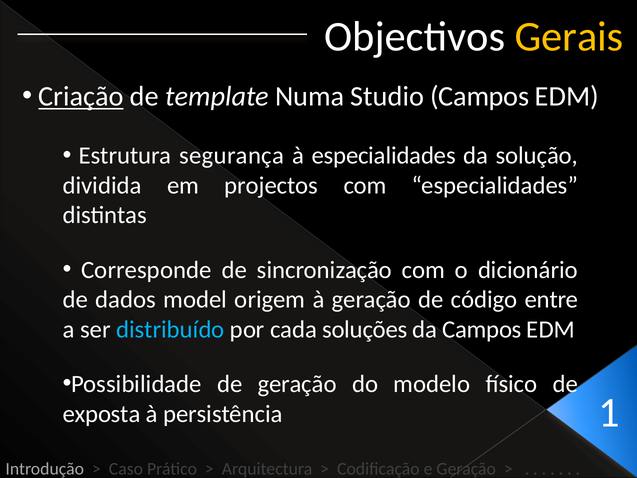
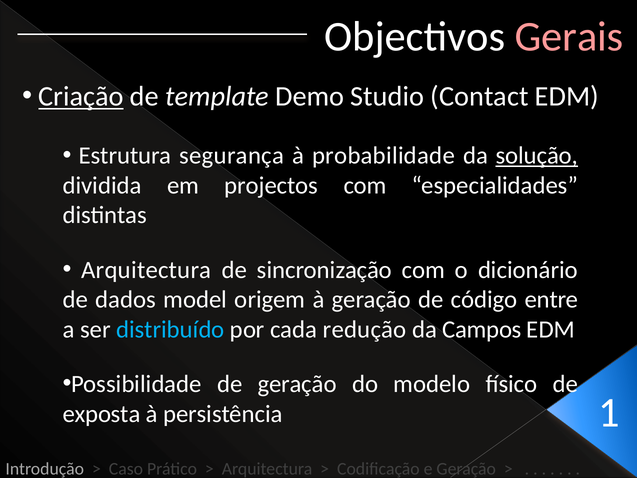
Gerais colour: yellow -> pink (569, 37)
Numa: Numa -> Demo (310, 96)
Studio Campos: Campos -> Contact (479, 96)
à especialidades: especialidades -> probabilidade (383, 156)
solução underline: none -> present (537, 156)
Corresponde: Corresponde -> Arquitectura (146, 270)
soluções: soluções -> redução (365, 329)
